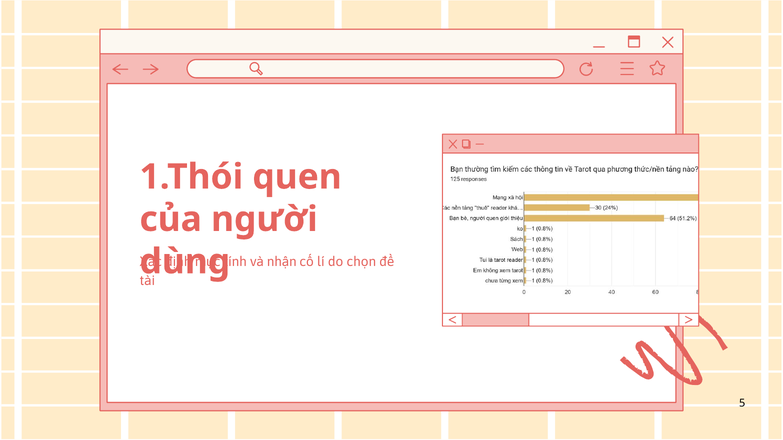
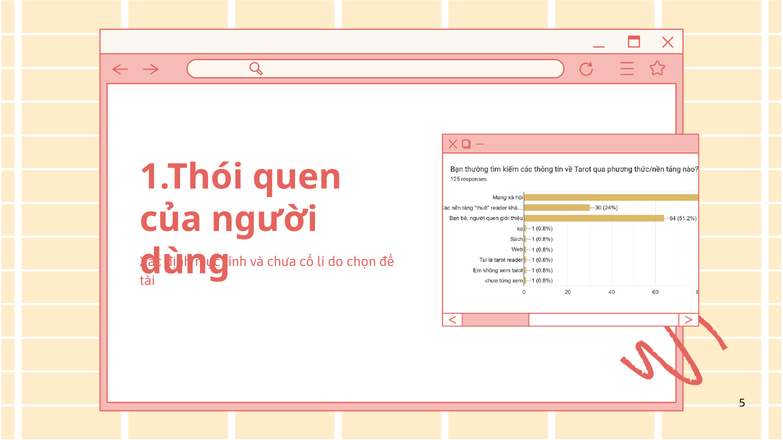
nhận: nhận -> chưa (282, 262)
